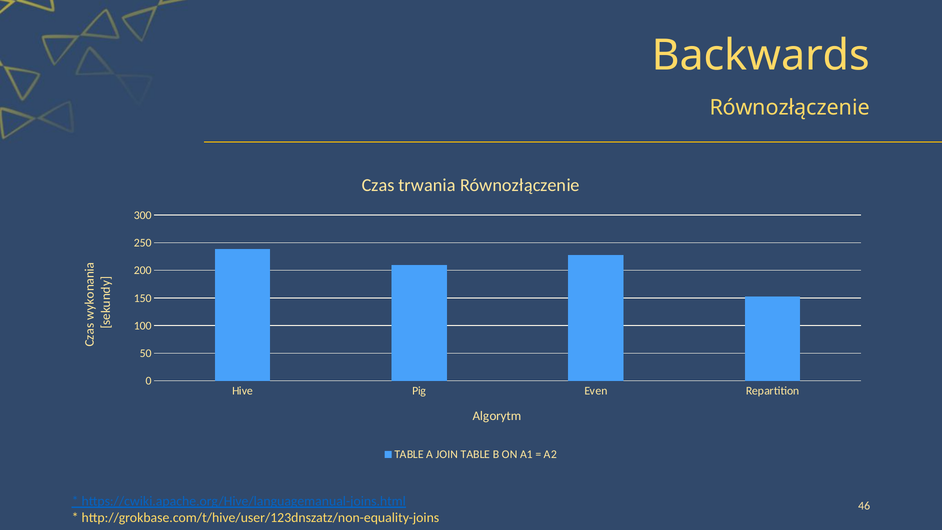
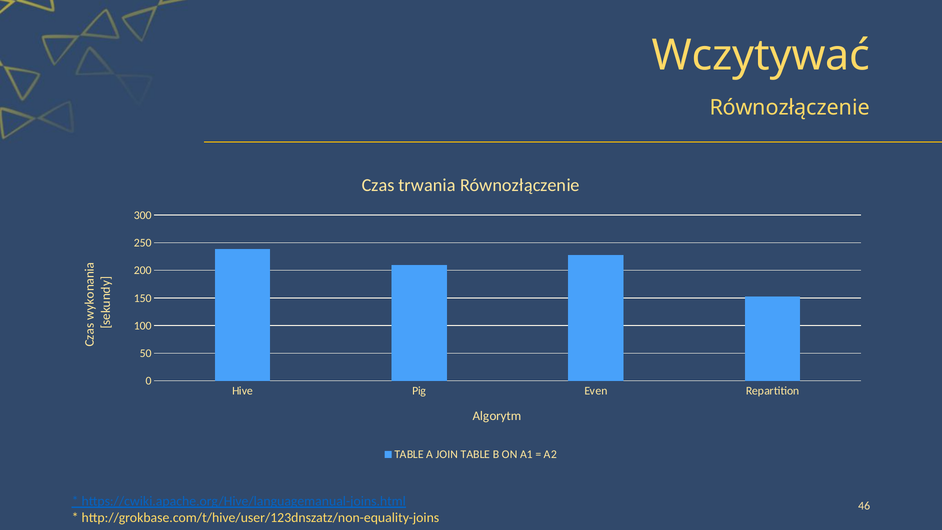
Backwards: Backwards -> Wczytywać (761, 56)
